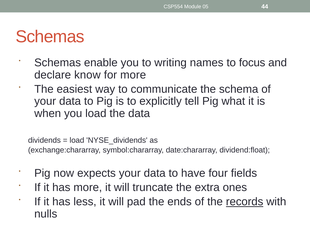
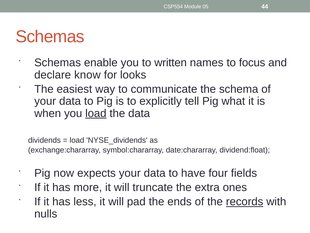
writing: writing -> written (171, 63)
for more: more -> looks (133, 75)
load underline: none -> present (96, 113)
